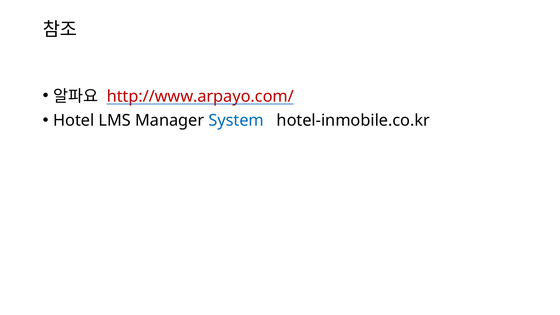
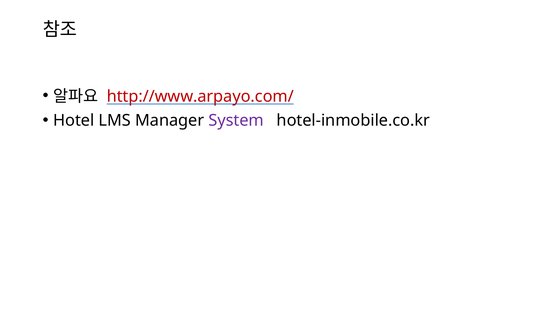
System colour: blue -> purple (236, 120)
